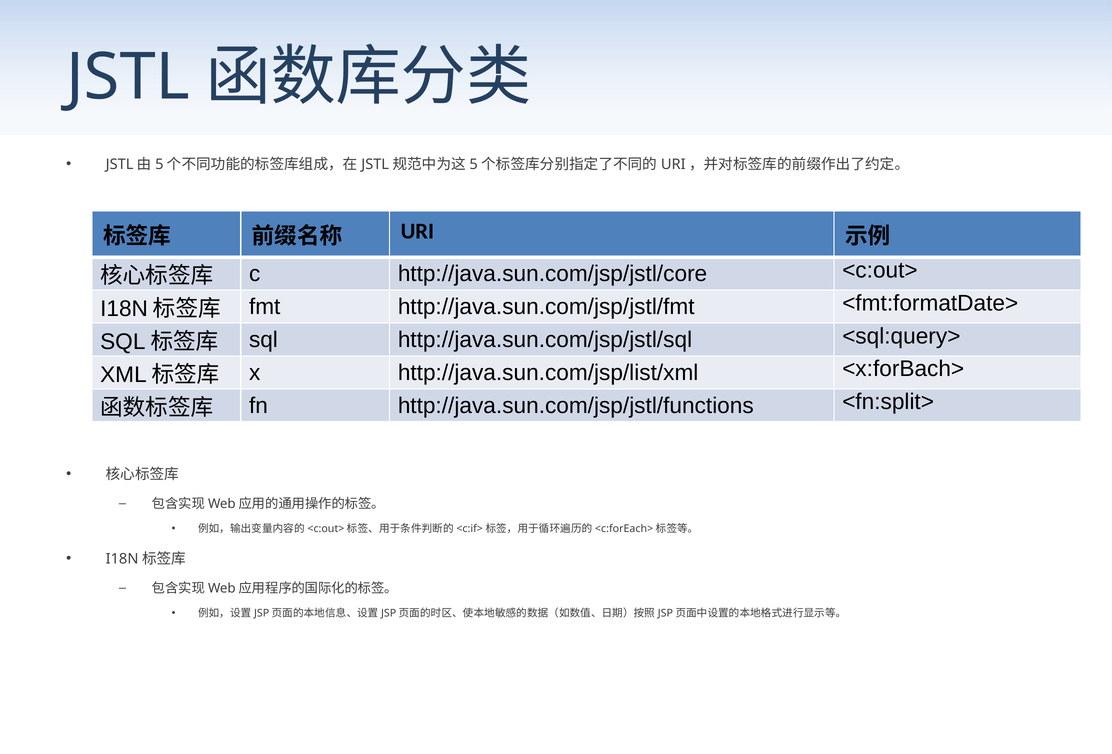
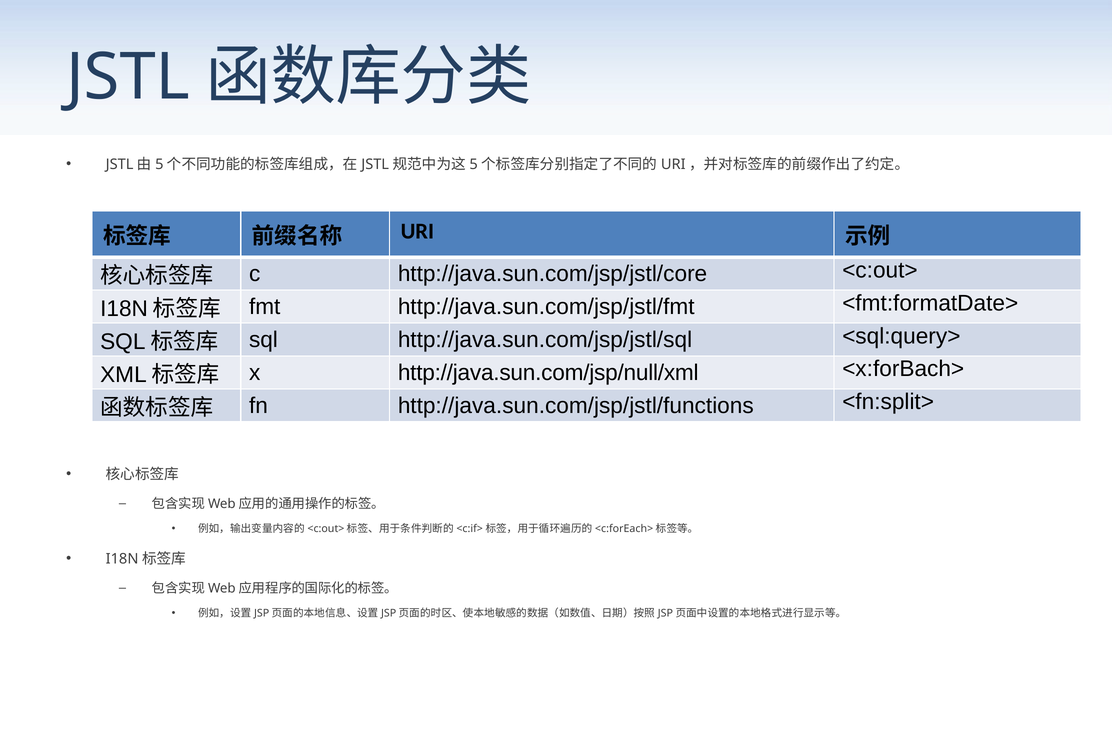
http://java.sun.com/jsp/list/xml: http://java.sun.com/jsp/list/xml -> http://java.sun.com/jsp/null/xml (548, 373)
